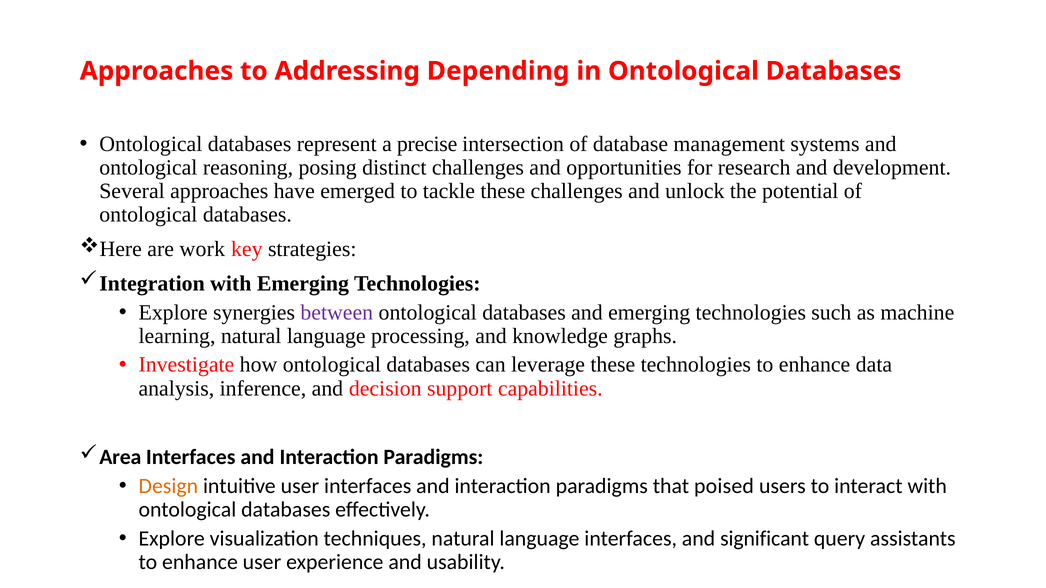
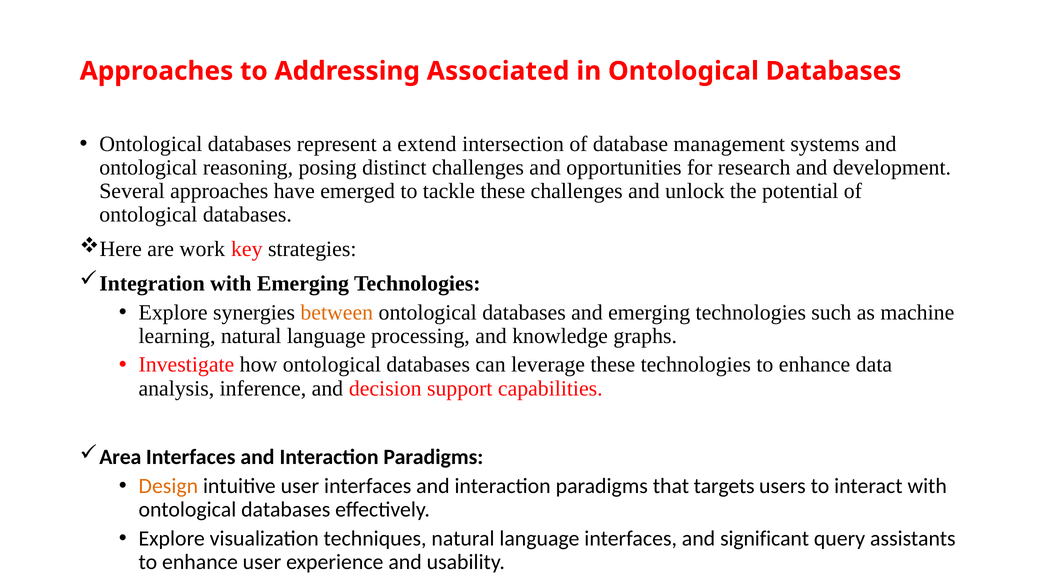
Depending: Depending -> Associated (498, 71)
precise: precise -> extend (427, 144)
between colour: purple -> orange (337, 313)
poised: poised -> targets (724, 486)
